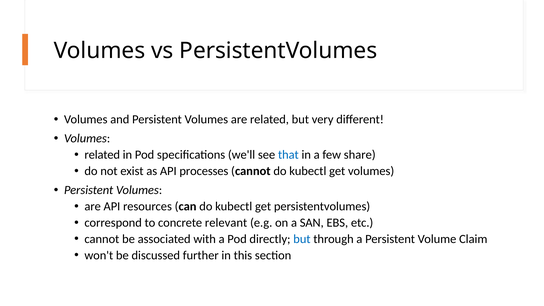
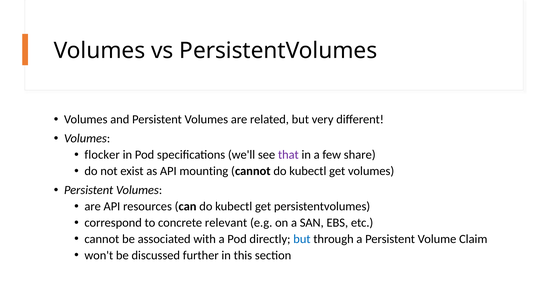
related: related -> flocker (102, 155)
that colour: blue -> purple (288, 155)
processes: processes -> mounting (204, 171)
